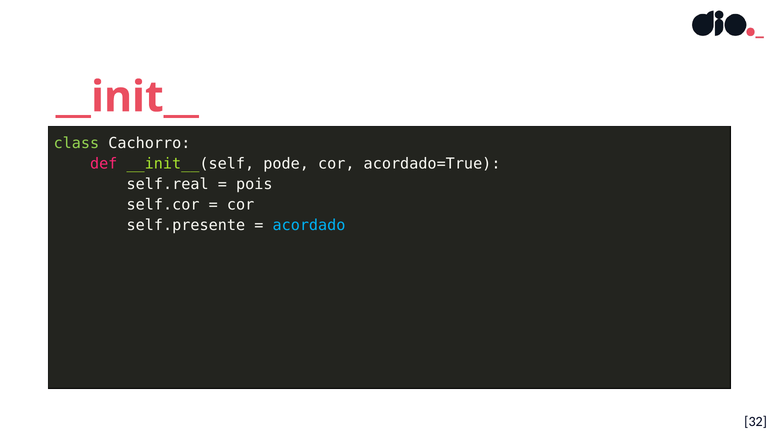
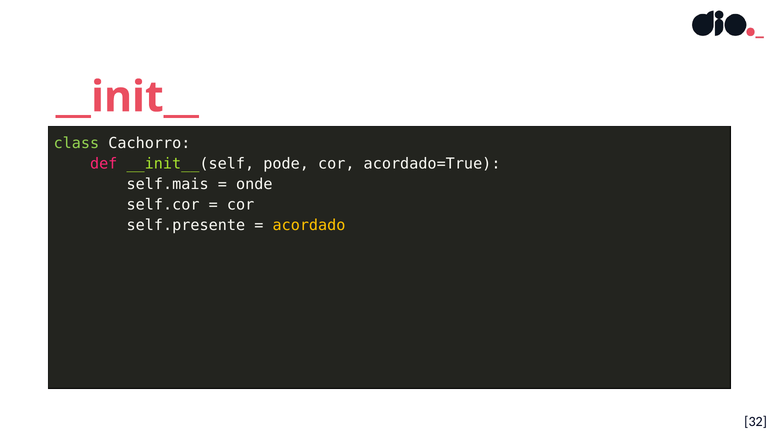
self.real: self.real -> self.mais (168, 184)
pois: pois -> onde (254, 184)
acordado colour: light blue -> yellow (309, 225)
